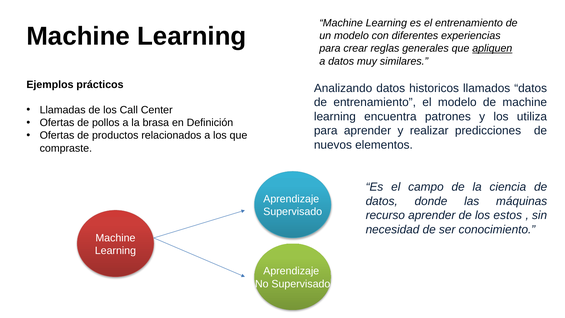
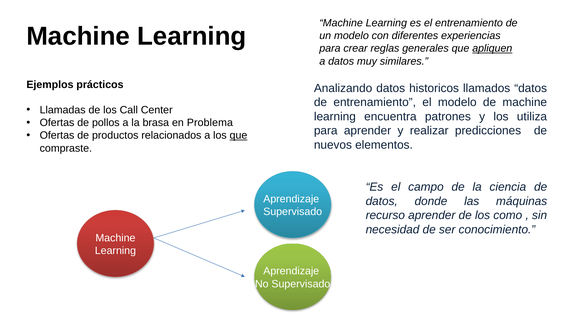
Definición: Definición -> Problema (210, 123)
que underline: none -> present (238, 135)
estos: estos -> como (508, 215)
